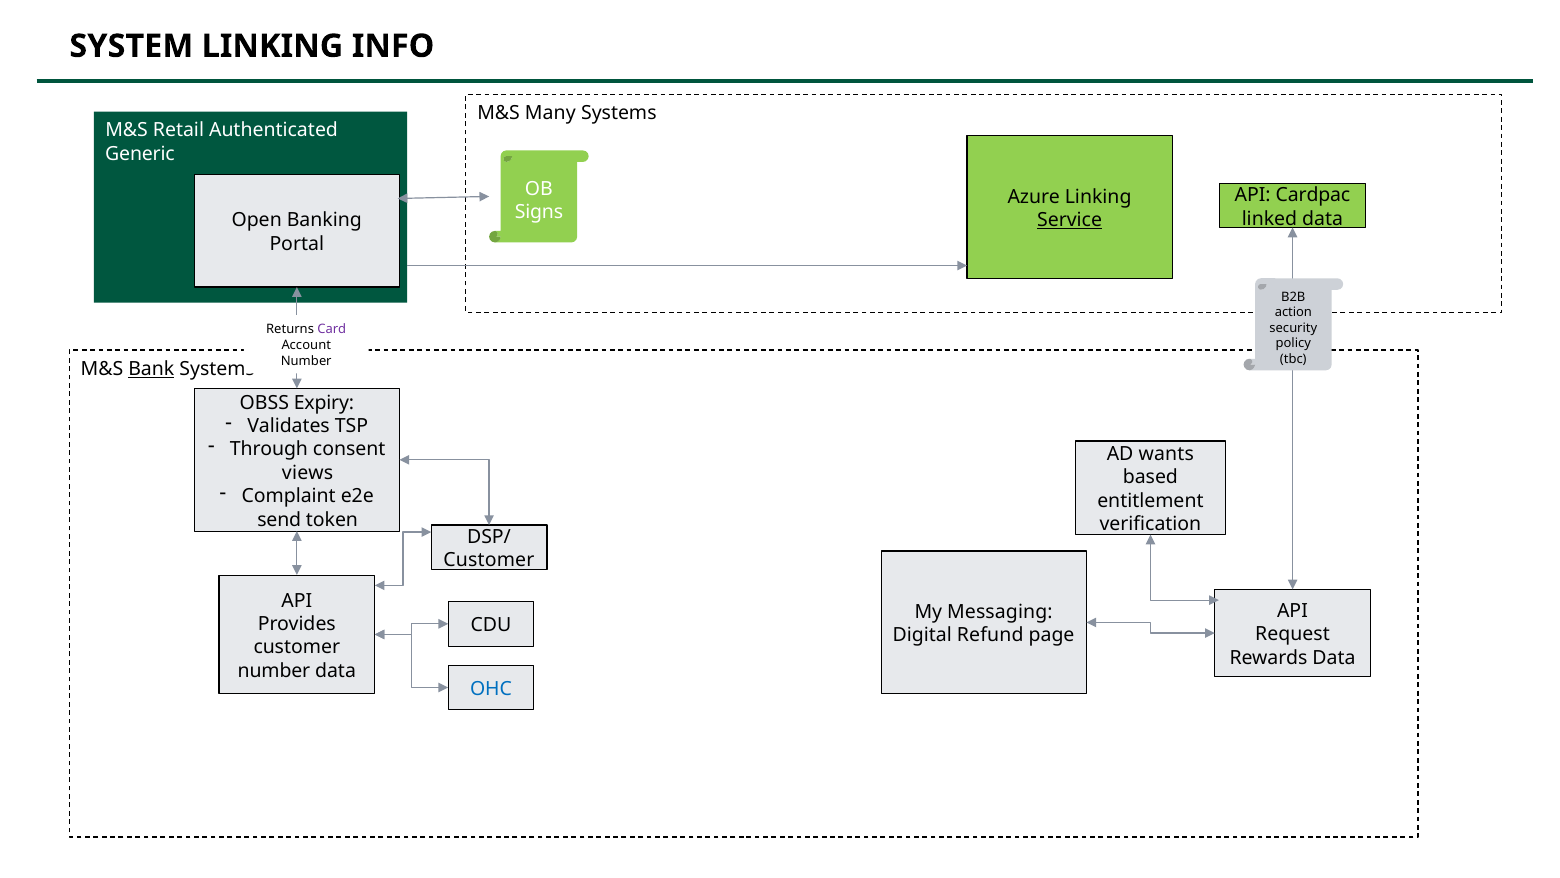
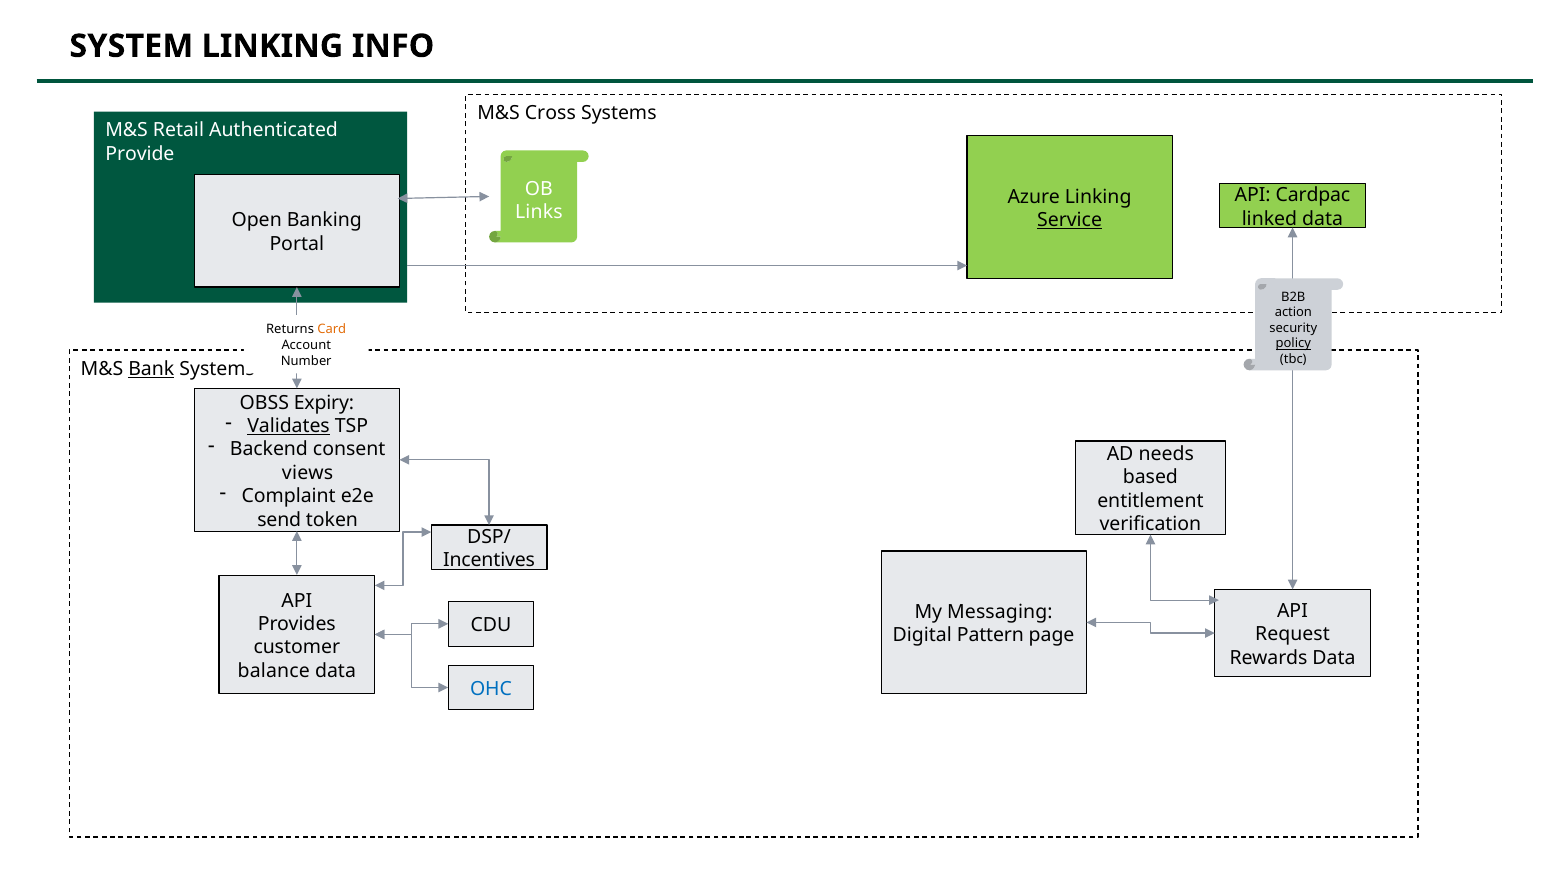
Many: Many -> Cross (550, 113)
Generic: Generic -> Provide (140, 154)
Signs: Signs -> Links (539, 212)
Card colour: purple -> orange (332, 329)
policy underline: none -> present (1293, 343)
Validates underline: none -> present (289, 426)
Through: Through -> Backend (269, 449)
wants: wants -> needs (1166, 454)
Customer: Customer -> Incentives (489, 560)
Refund: Refund -> Pattern (990, 635)
number: number -> balance (274, 671)
